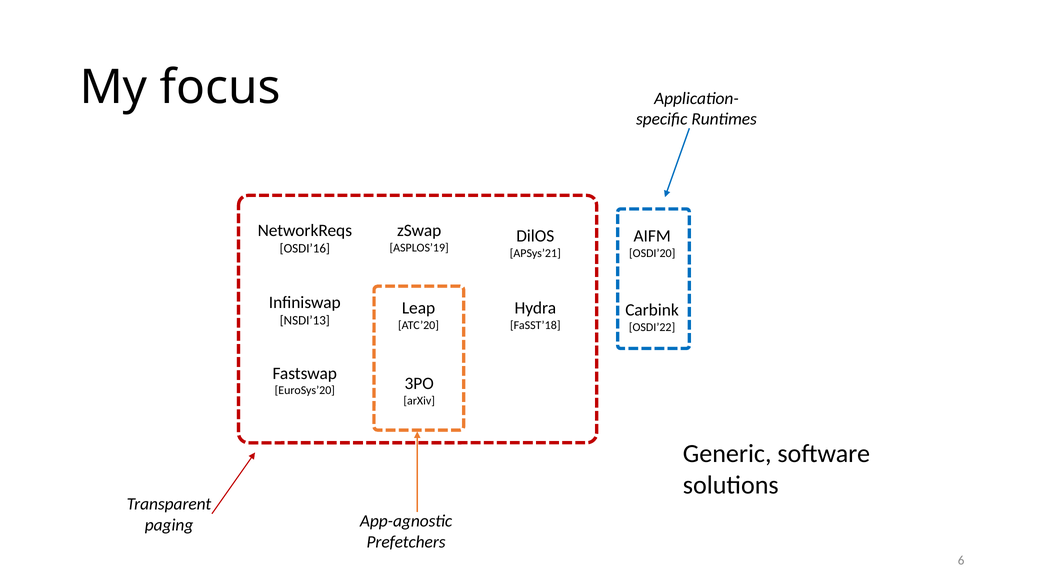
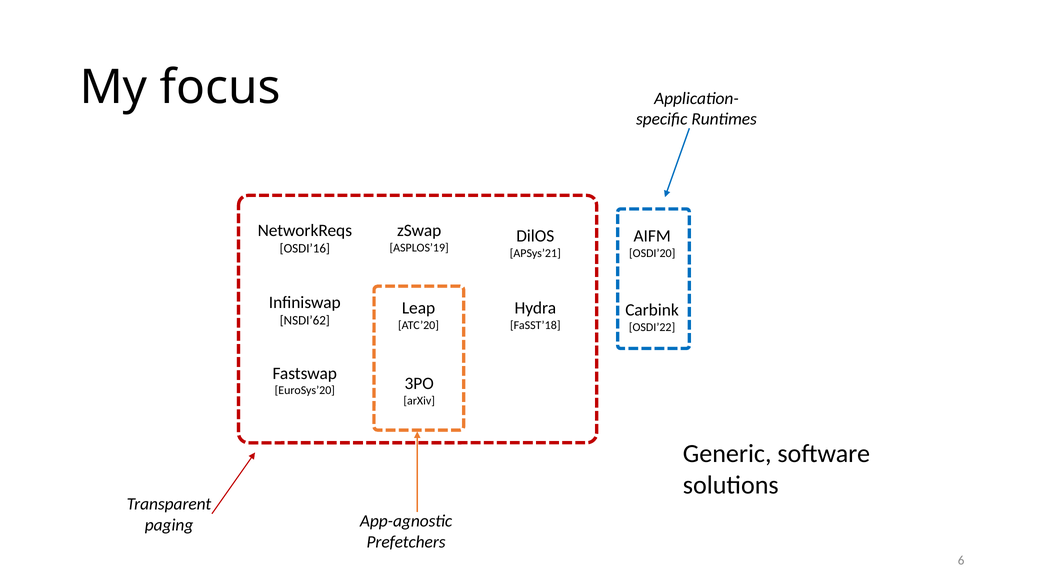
NSDI’13: NSDI’13 -> NSDI’62 (305, 321)
